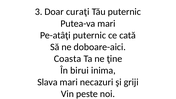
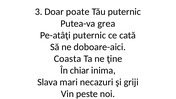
curaţi: curaţi -> poate (78, 12)
Putea-va mari: mari -> grea (106, 23)
birui: birui -> chiar (80, 70)
